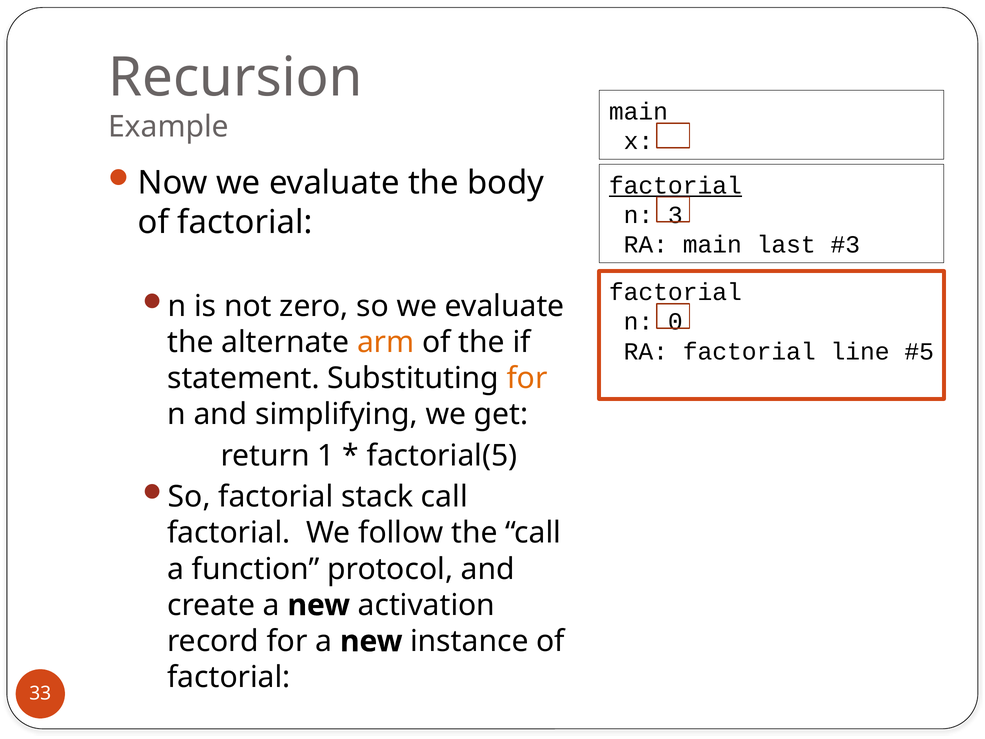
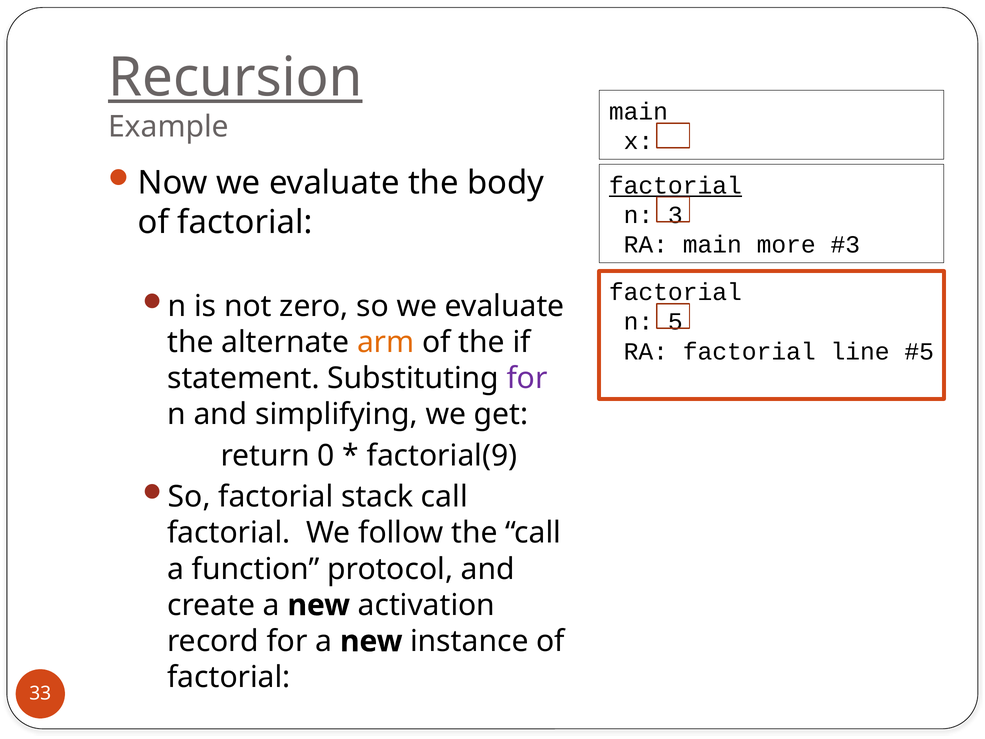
Recursion underline: none -> present (235, 78)
last: last -> more (786, 245)
0: 0 -> 5 (675, 322)
for colour: orange -> purple (527, 378)
1: 1 -> 0 (326, 456)
factorial(5: factorial(5 -> factorial(9 (442, 456)
